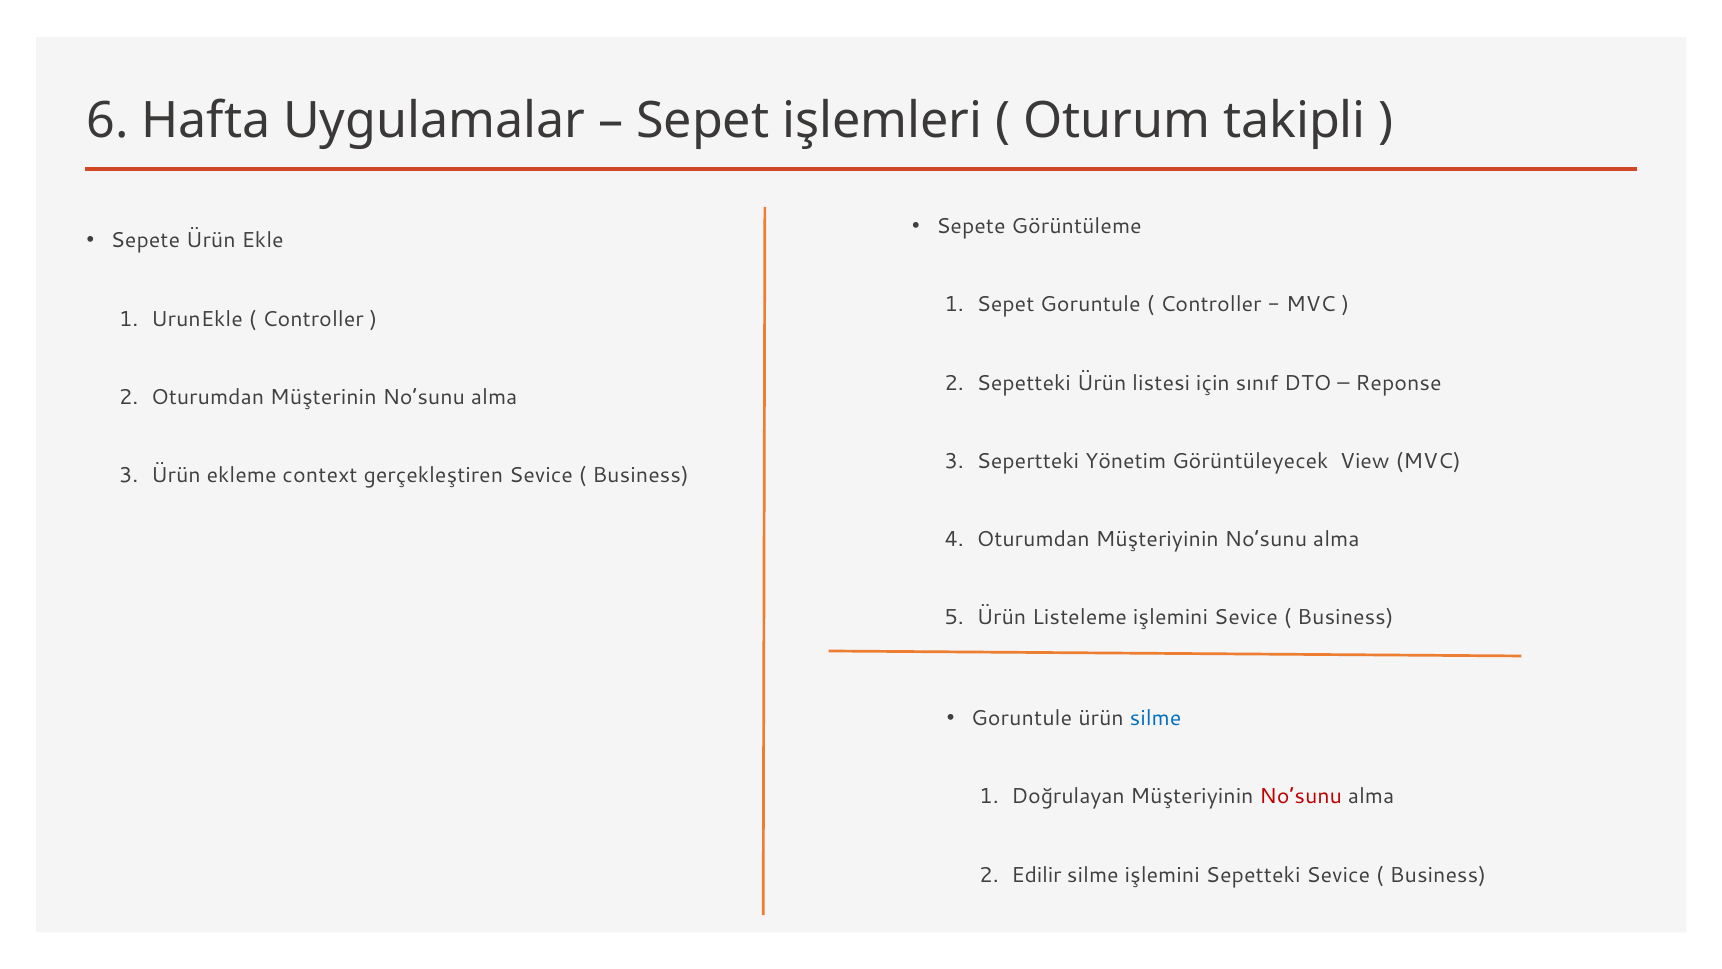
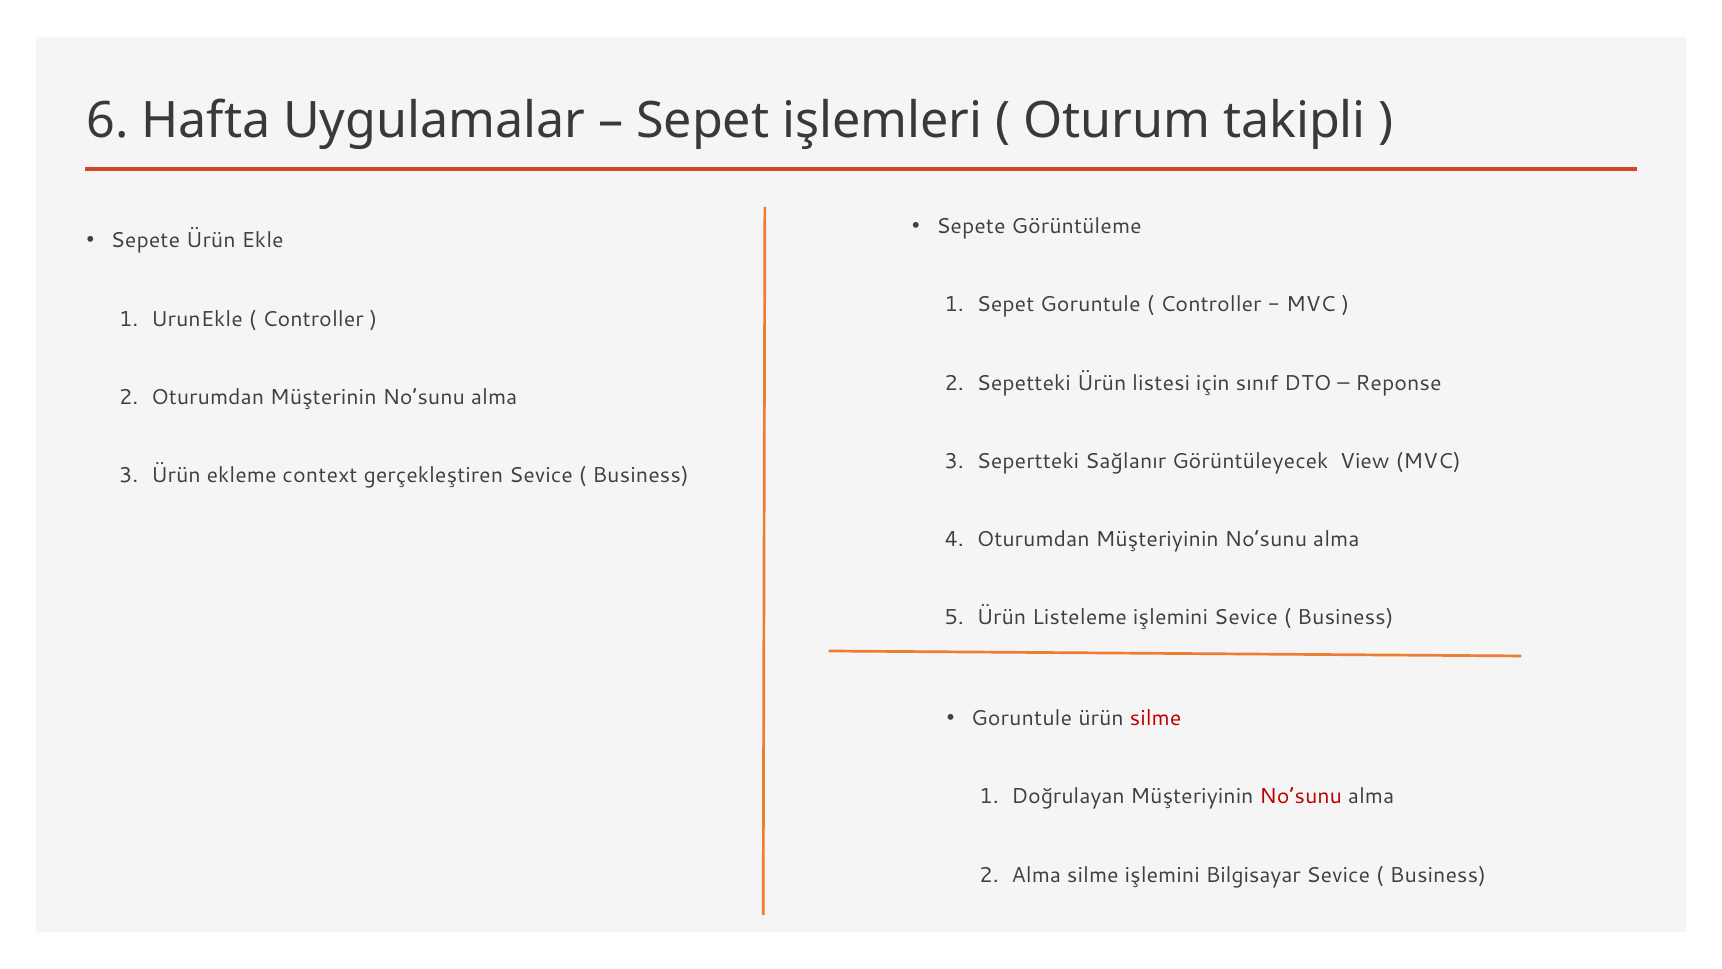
Yönetim: Yönetim -> Sağlanır (1126, 461)
silme colour: blue -> red (1156, 718)
Edilir: Edilir -> Alma (1036, 875)
işlemini Sepetteki: Sepetteki -> Bilgisayar (1253, 875)
